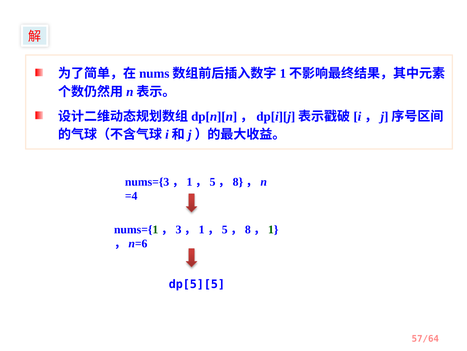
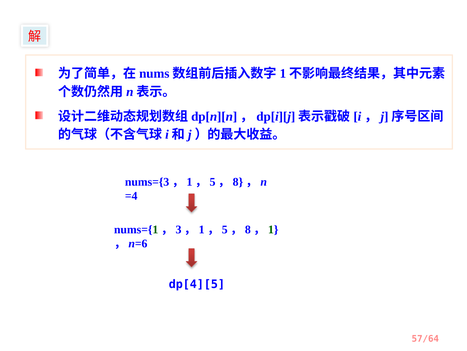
dp[5][5: dp[5][5 -> dp[4][5 (197, 284)
